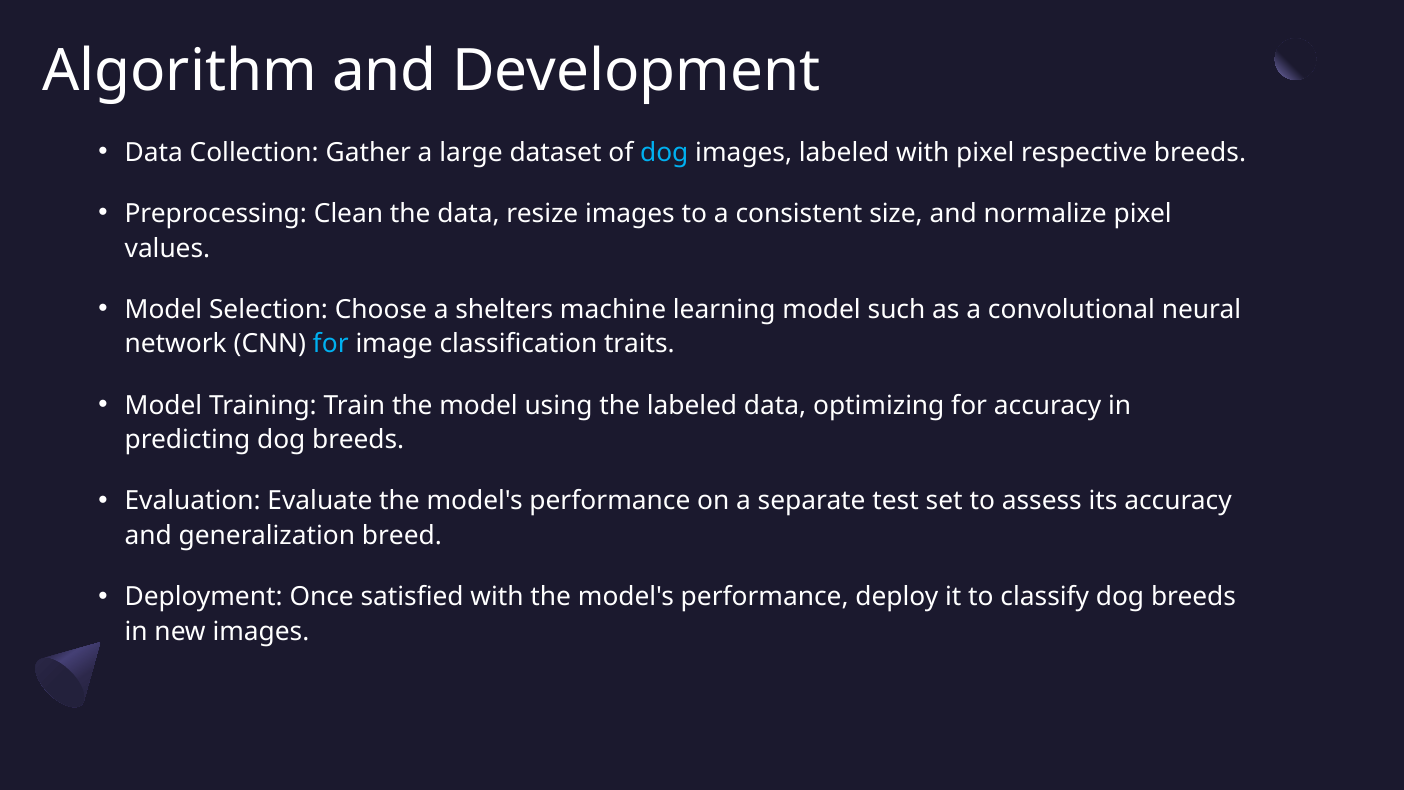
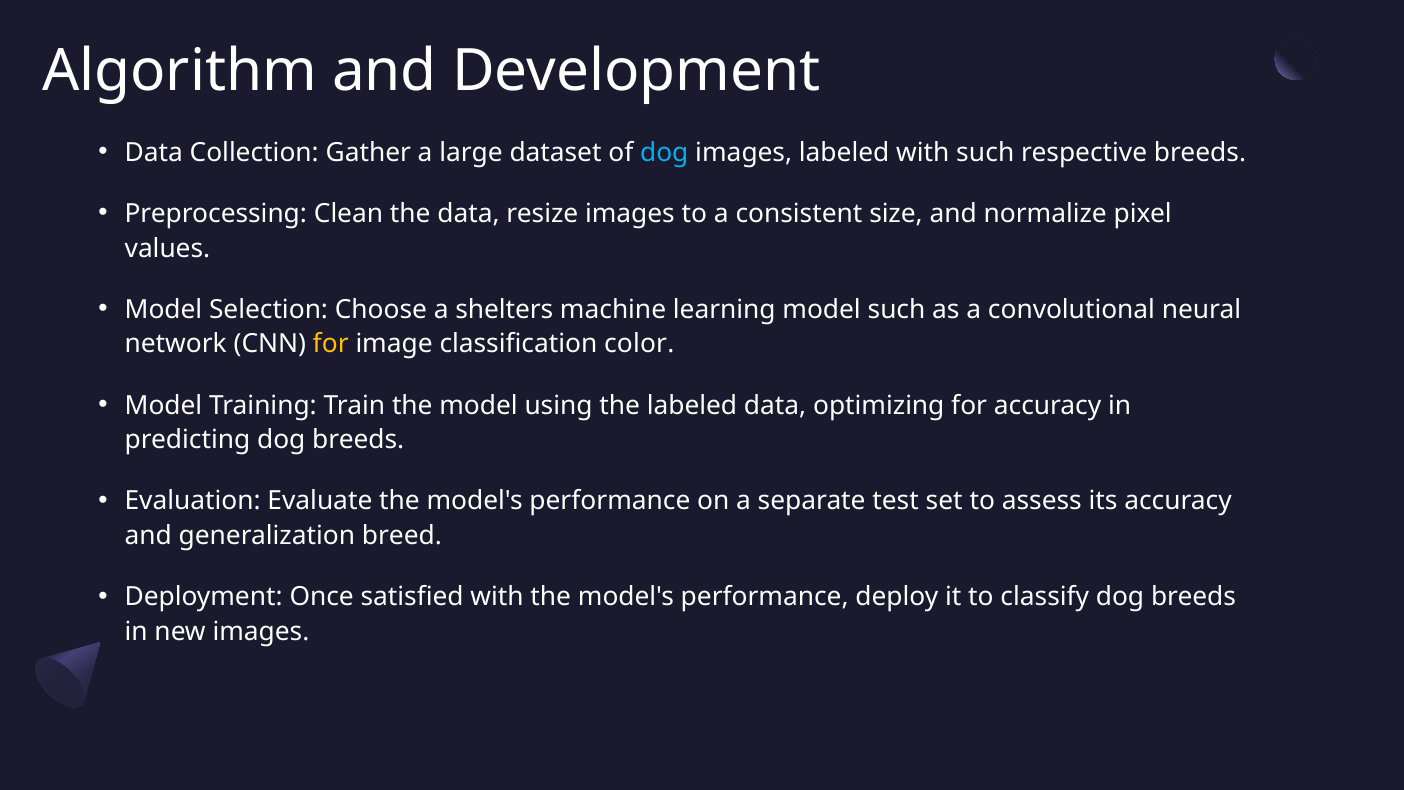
with pixel: pixel -> such (985, 153)
for colour: light blue -> yellow (331, 344)
traits: traits -> color (639, 344)
